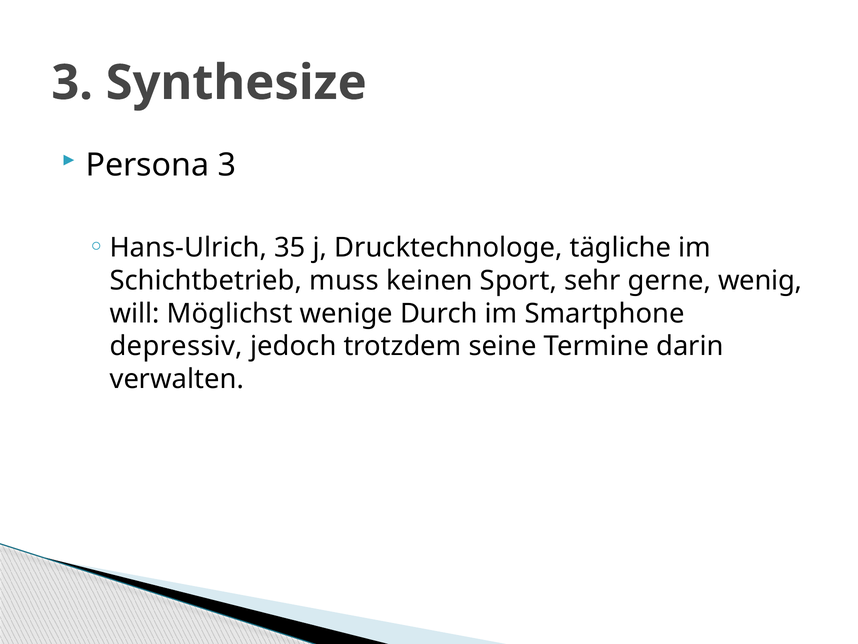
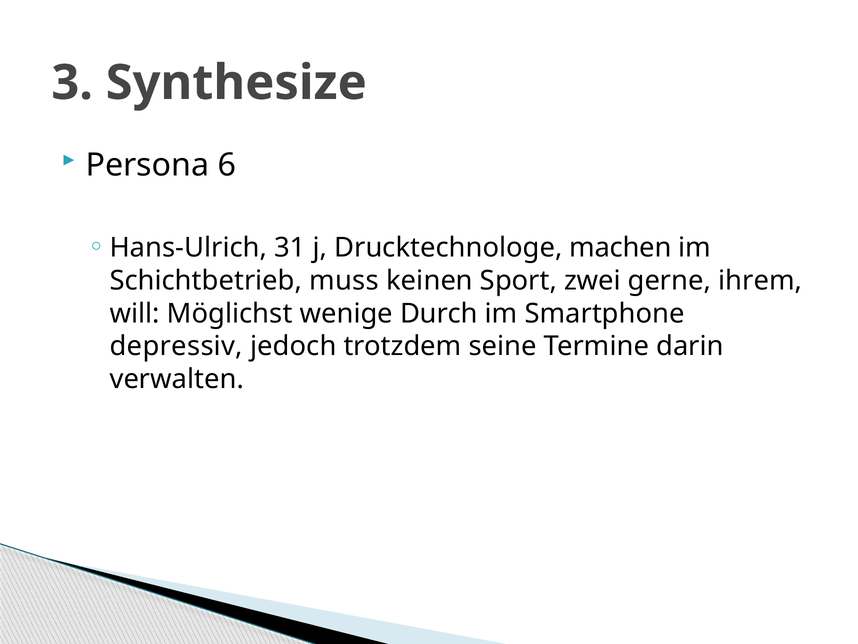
Persona 3: 3 -> 6 (227, 165)
35: 35 -> 31 (290, 247)
tägliche: tägliche -> machen (620, 247)
sehr: sehr -> zwei (592, 280)
wenig: wenig -> ihrem (760, 280)
